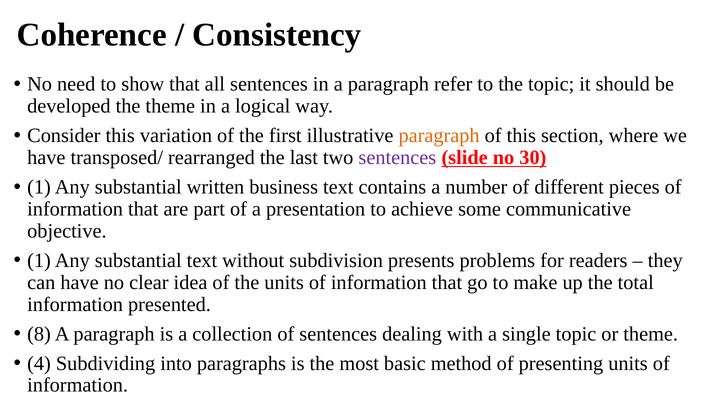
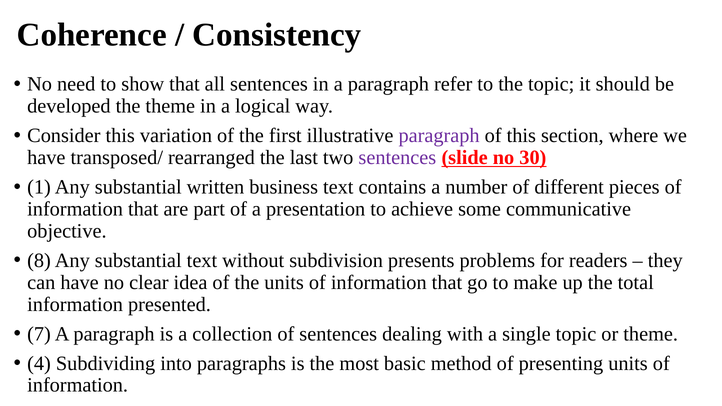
paragraph colour: orange -> purple (439, 136)
1: 1 -> 8 (39, 261)
8: 8 -> 7 (39, 334)
